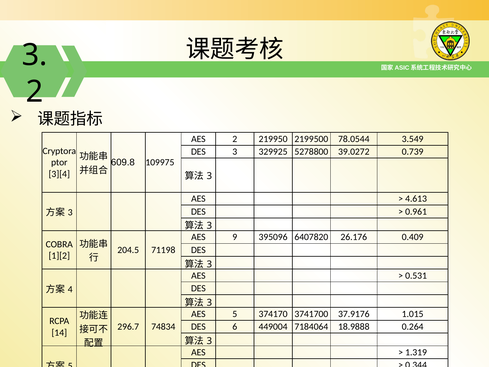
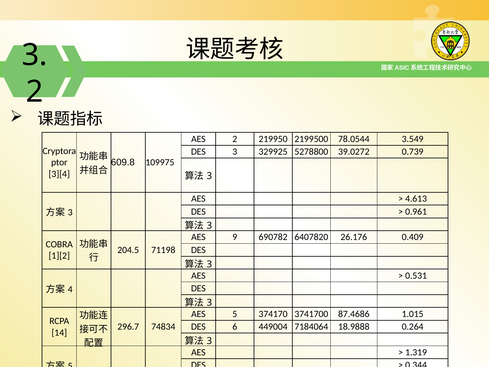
395096: 395096 -> 690782 (273, 237)
37.9176: 37.9176 -> 87.4686 (354, 314)
